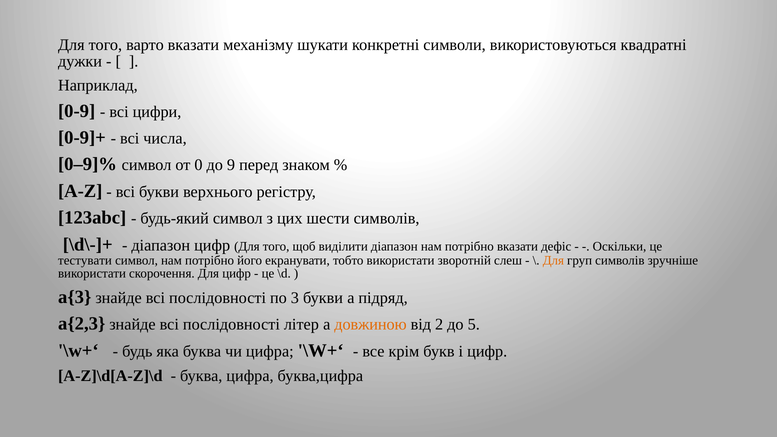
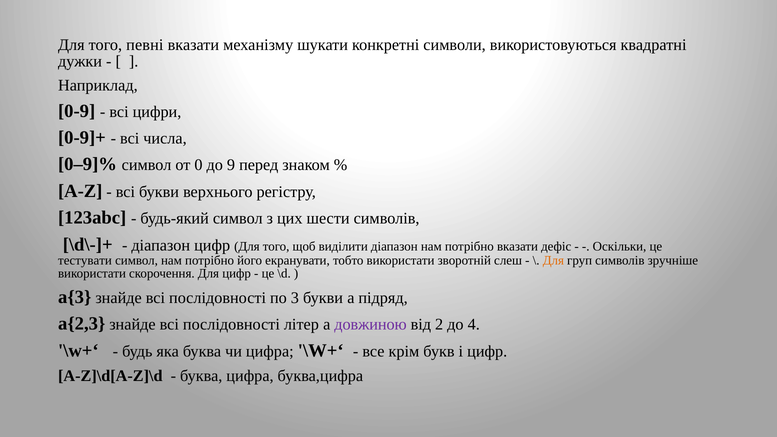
варто: варто -> певні (145, 45)
довжиною colour: orange -> purple (371, 325)
5: 5 -> 4 (474, 325)
